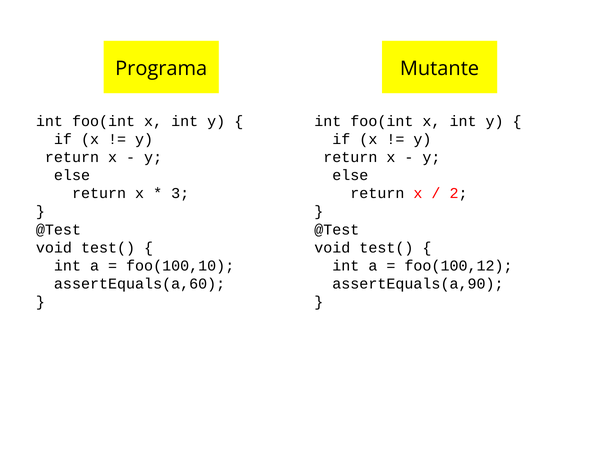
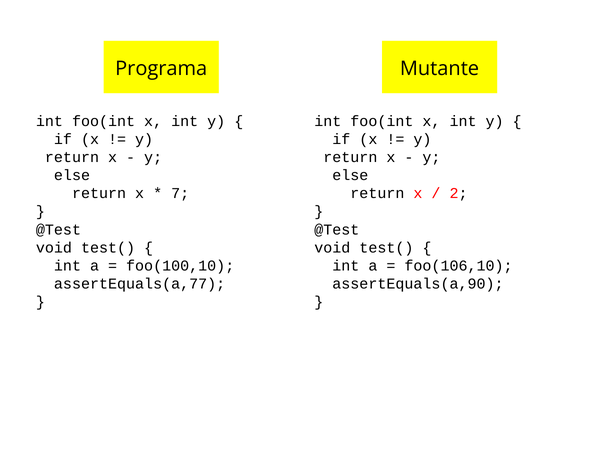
3: 3 -> 7 (180, 193)
foo(100,12: foo(100,12 -> foo(106,10 (459, 265)
assertEquals(a,60: assertEquals(a,60 -> assertEquals(a,77 (140, 284)
